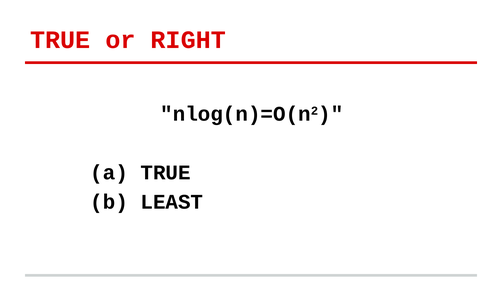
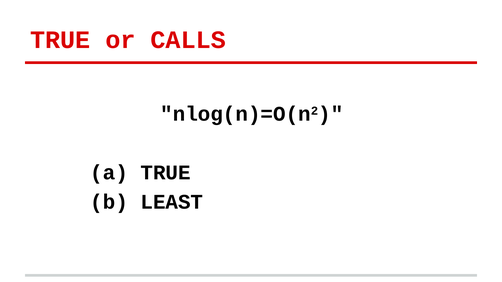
RIGHT: RIGHT -> CALLS (188, 40)
